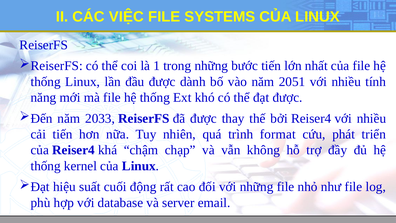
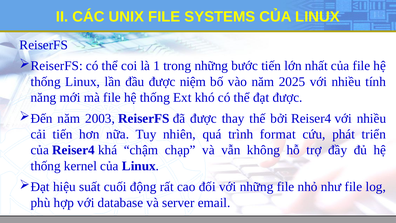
VIỆC: VIỆC -> UNIX (126, 17)
dành: dành -> niệm (193, 82)
2051: 2051 -> 2025 (292, 82)
2033: 2033 -> 2003 (100, 118)
